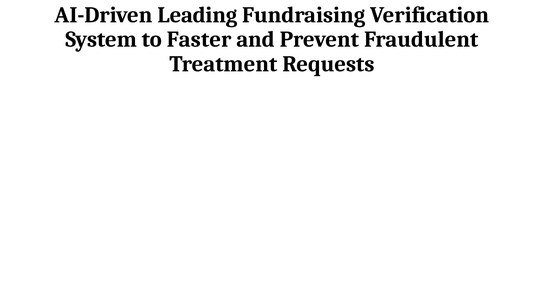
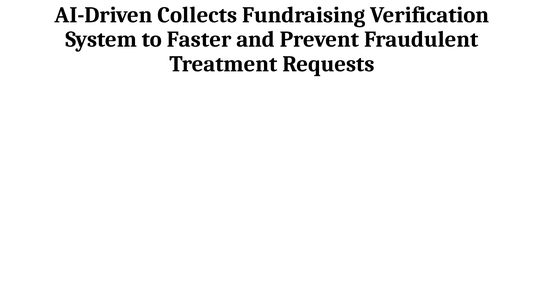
Leading: Leading -> Collects (197, 15)
